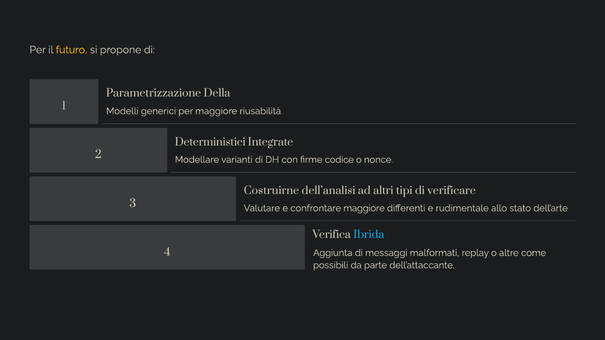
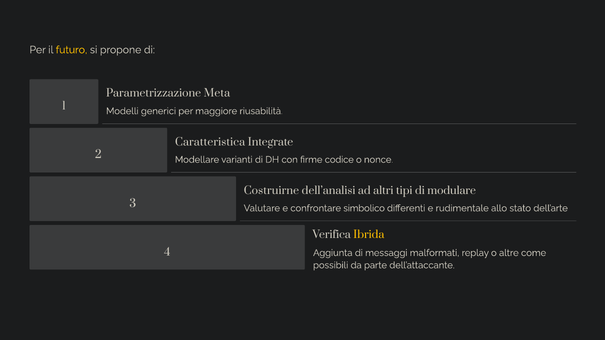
Della: Della -> Meta (217, 94)
Deterministici: Deterministici -> Caratteristica (210, 142)
di verificare: verificare -> modulare (452, 191)
confrontare maggiore: maggiore -> simbolico (364, 208)
Ibrida colour: light blue -> yellow (369, 235)
